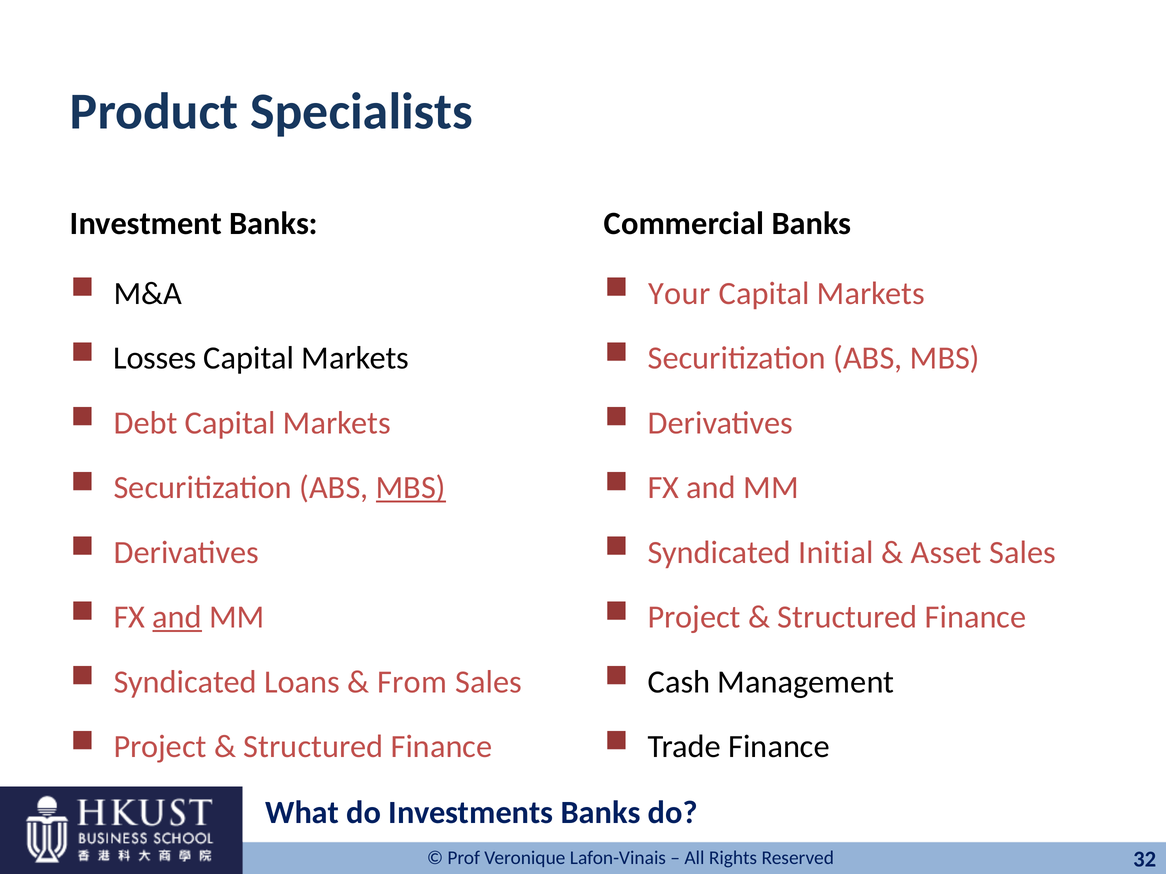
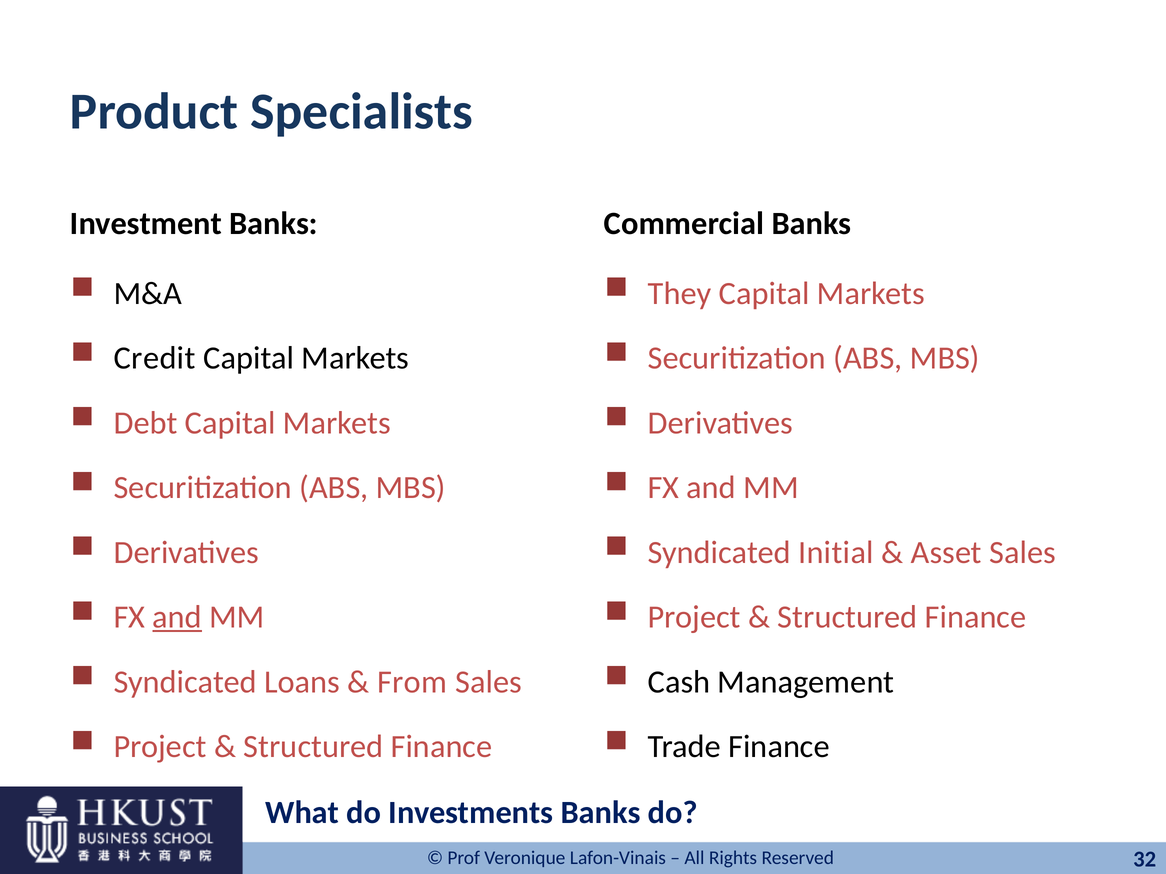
Your: Your -> They (680, 294)
Losses: Losses -> Credit (155, 358)
MBS underline: present -> none (411, 488)
